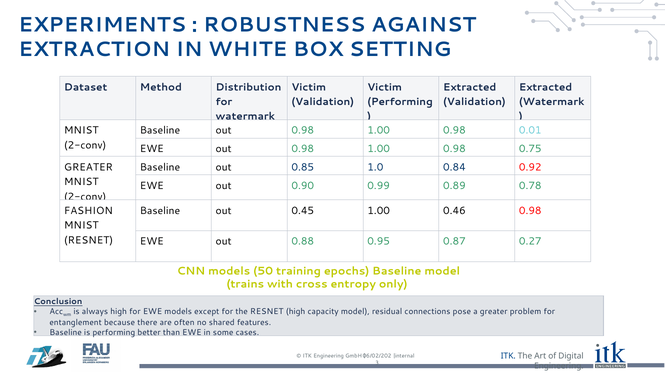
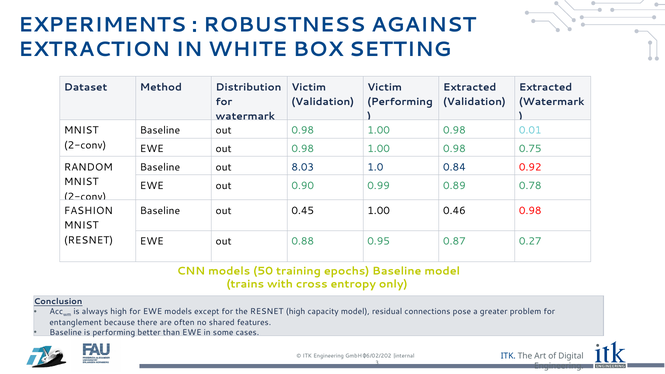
GREATER: GREATER -> RANDOM (88, 167)
0.85: 0.85 -> 8.03 (303, 167)
